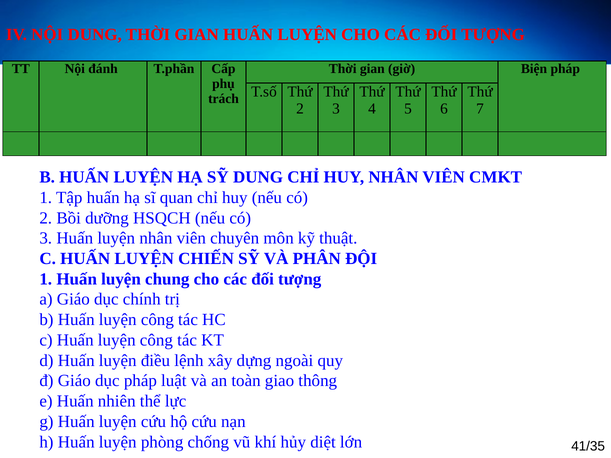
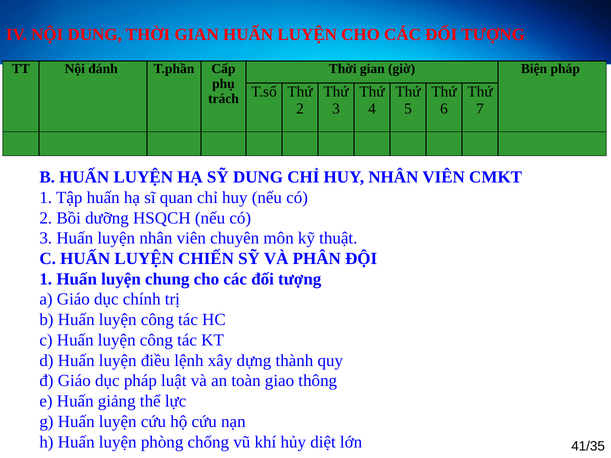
ngoài: ngoài -> thành (294, 361)
nhiên: nhiên -> giảng (117, 401)
